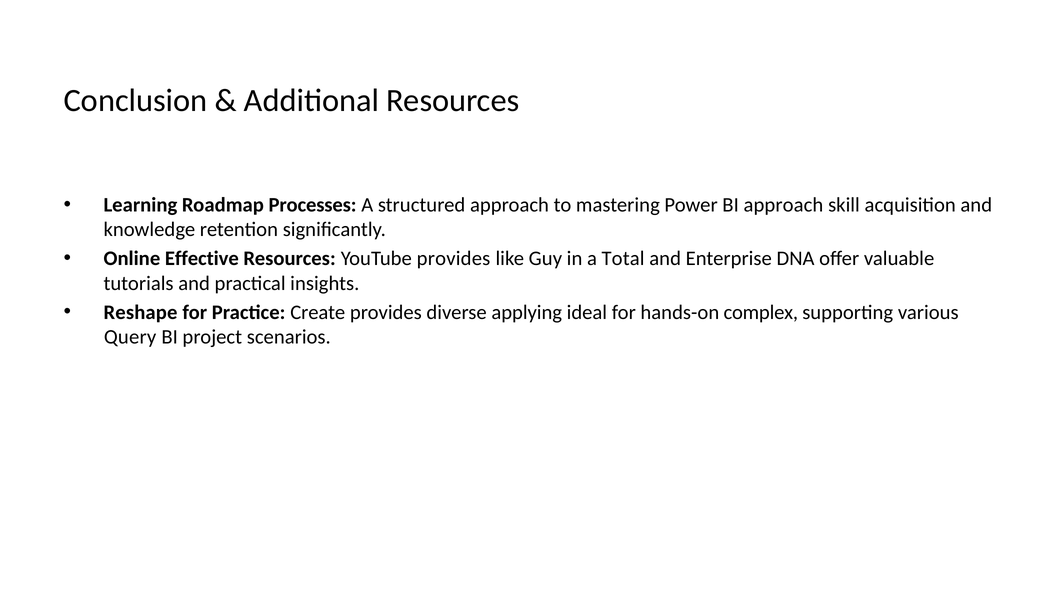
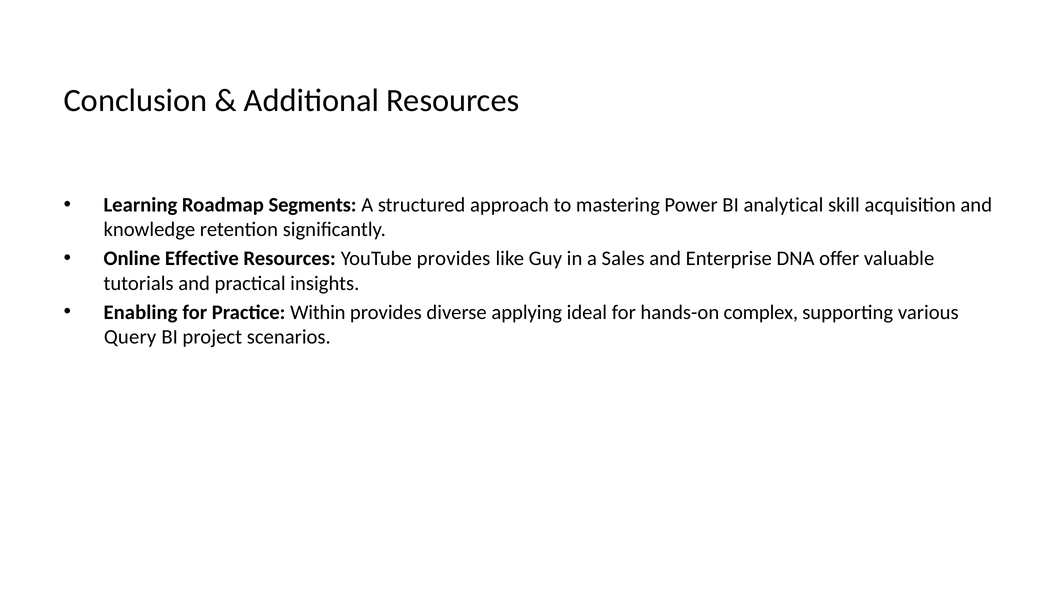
Processes: Processes -> Segments (313, 205)
BI approach: approach -> analytical (783, 205)
Total: Total -> Sales (623, 259)
Reshape: Reshape -> Enabling (141, 312)
Create: Create -> Within (318, 312)
